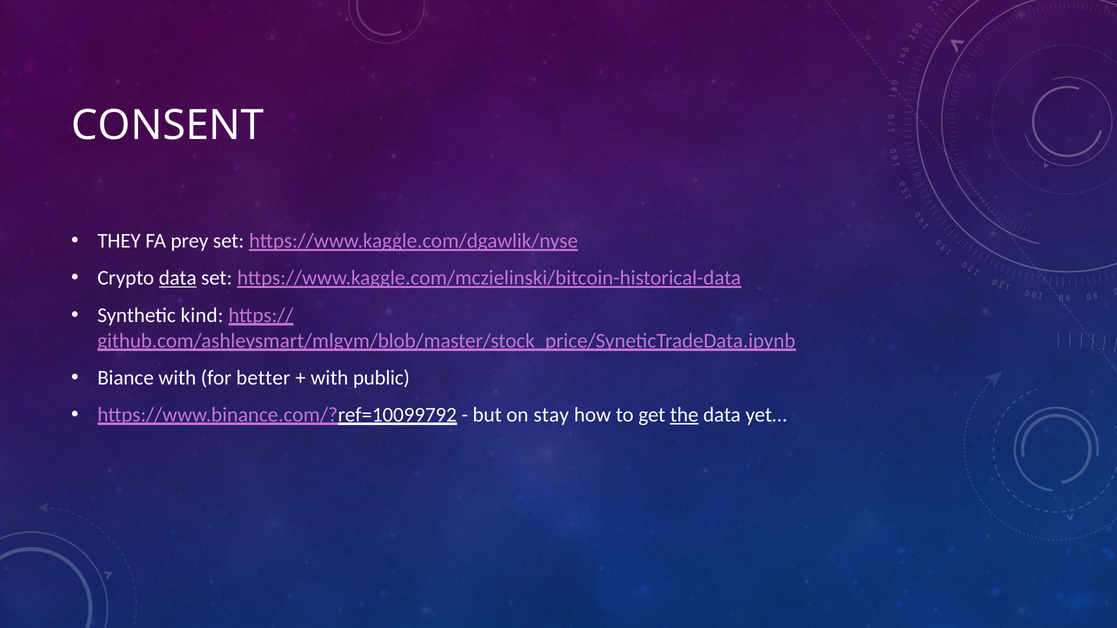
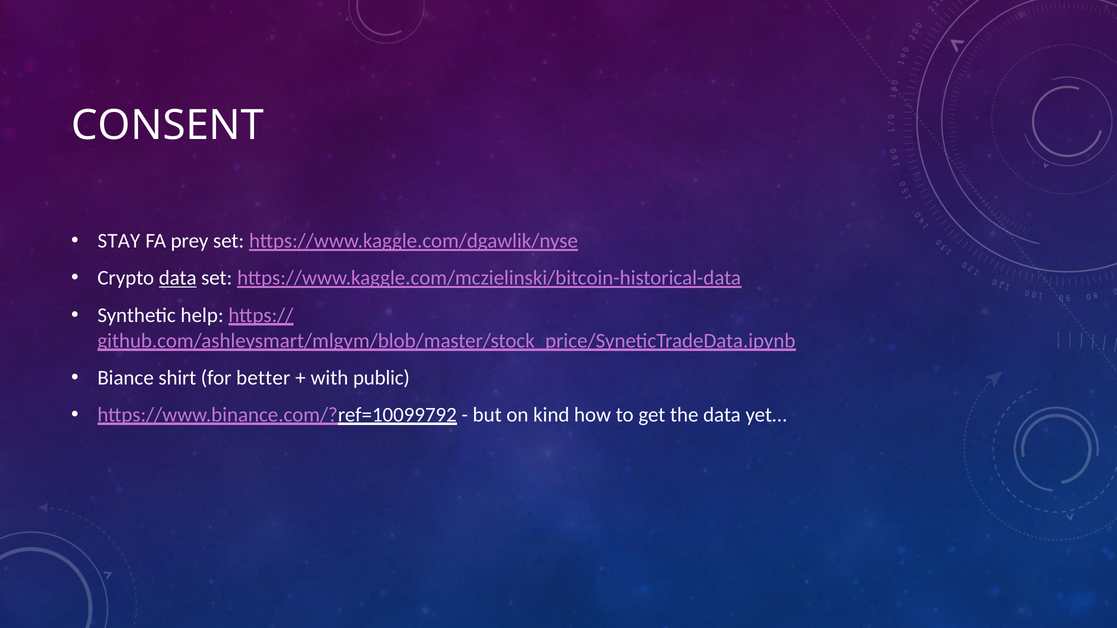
THEY: THEY -> STAY (119, 241)
kind: kind -> help (202, 315)
Biance with: with -> shirt (177, 378)
stay: stay -> kind (551, 415)
the underline: present -> none (684, 415)
